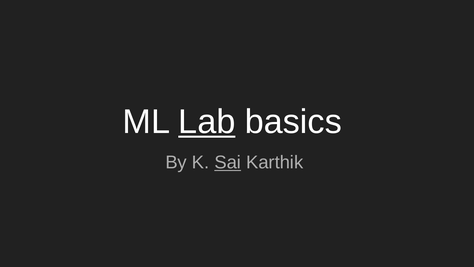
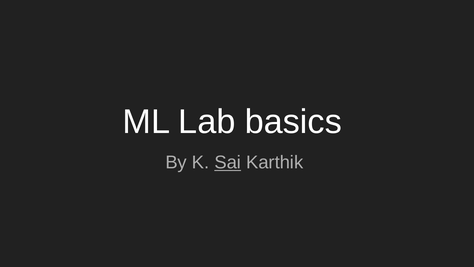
Lab underline: present -> none (207, 122)
